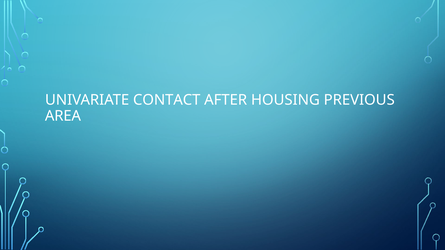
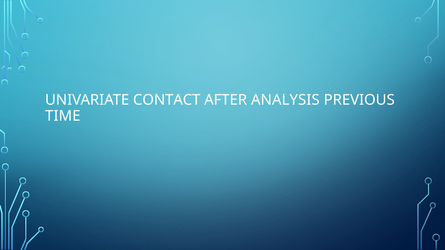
HOUSING: HOUSING -> ANALYSIS (285, 100)
AREA: AREA -> TIME (63, 116)
